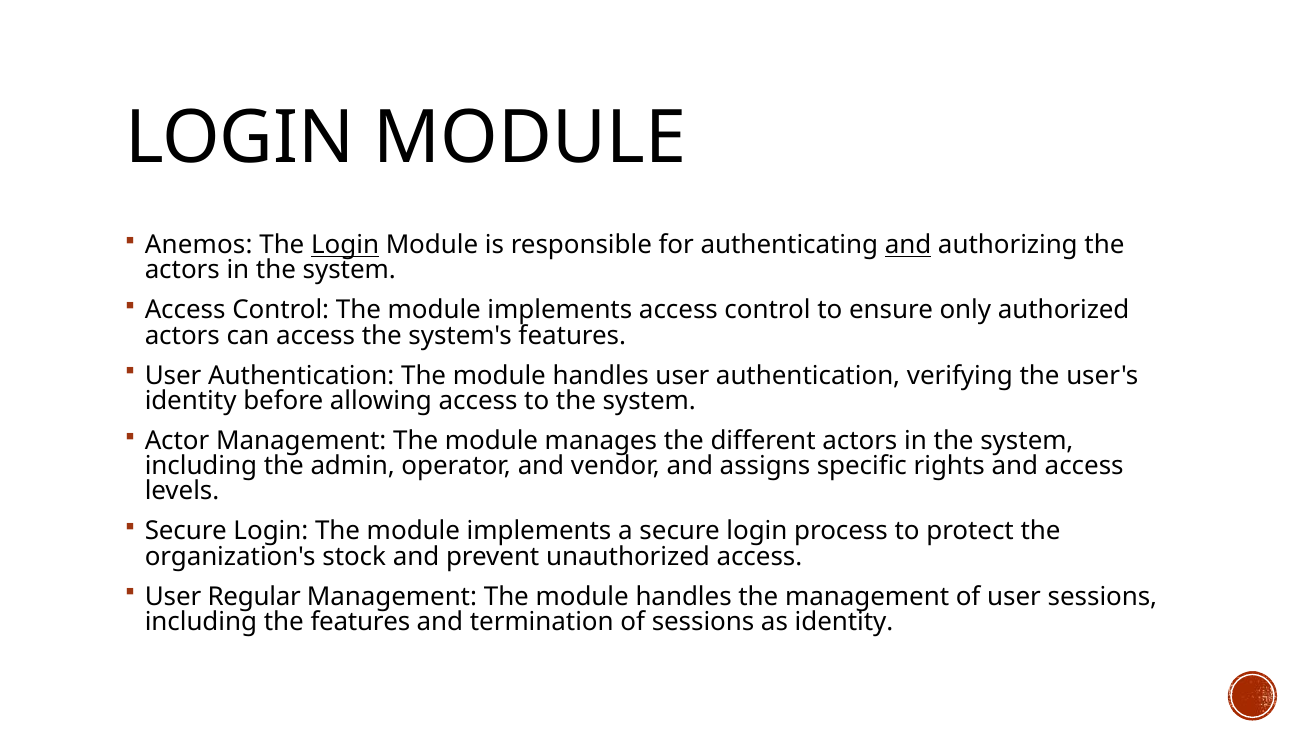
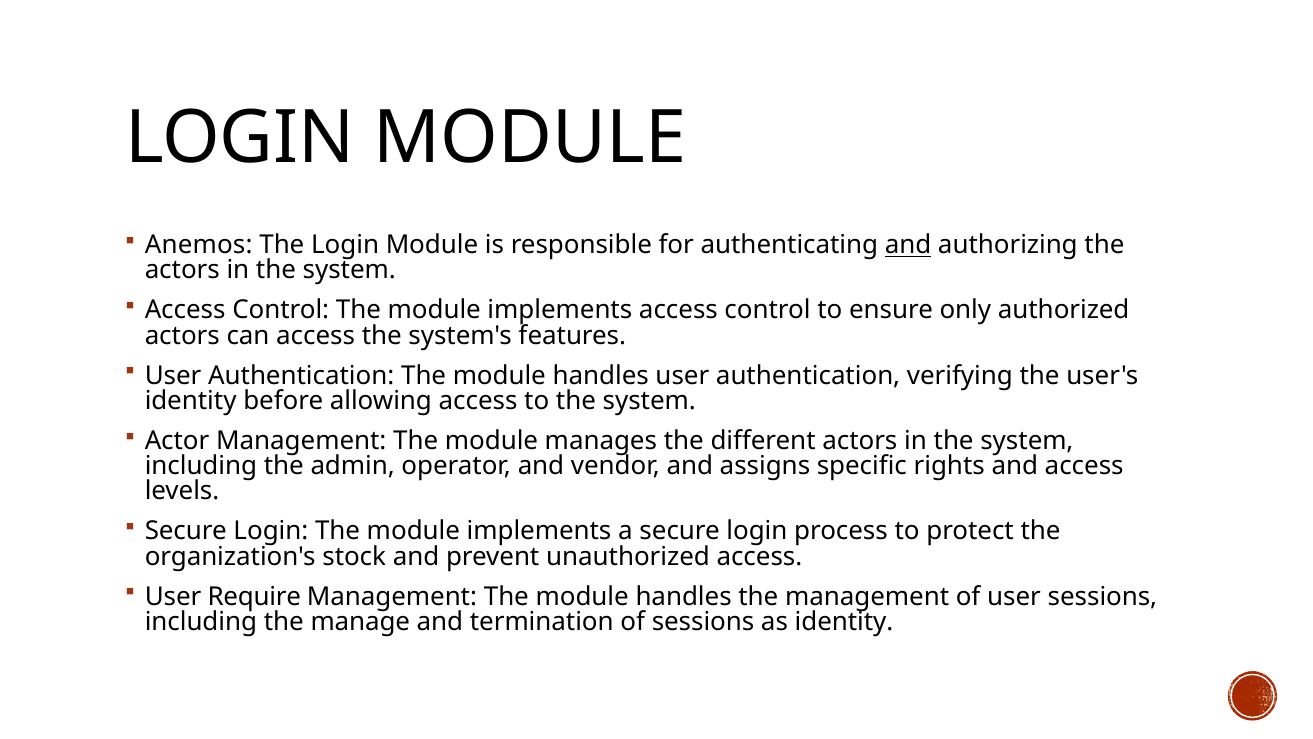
Login underline: present -> none (345, 245)
Regular: Regular -> Require (254, 596)
the features: features -> manage (360, 622)
